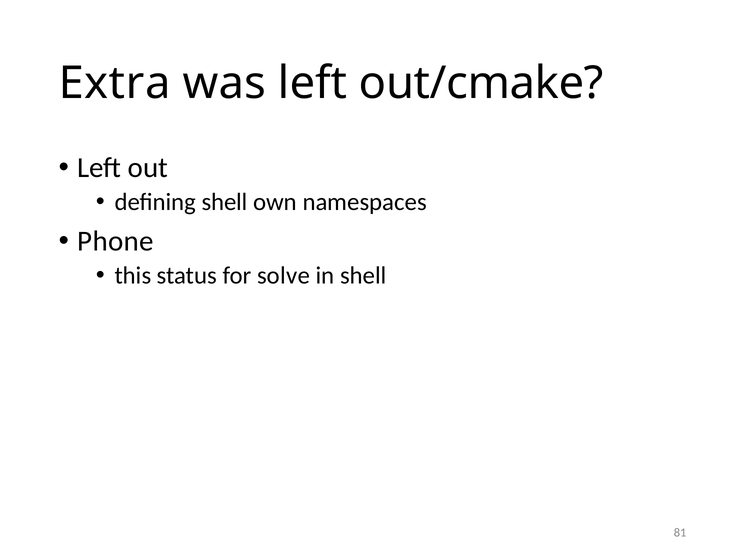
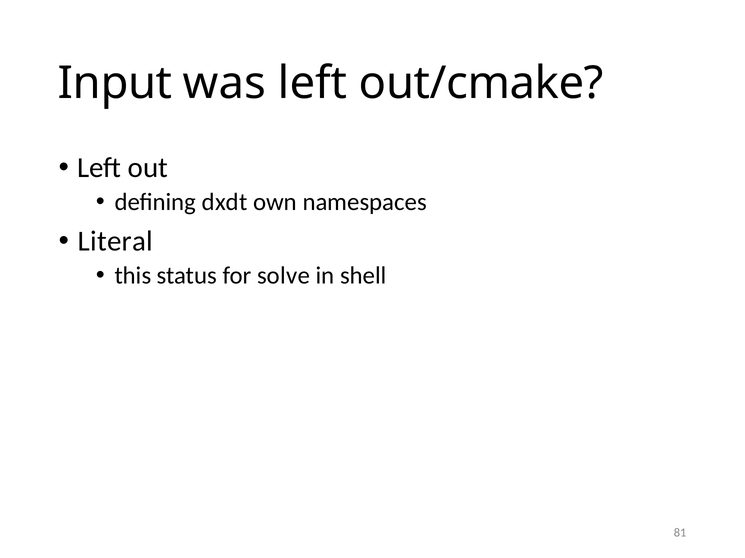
Extra: Extra -> Input (115, 83)
defining shell: shell -> dxdt (225, 202)
Phone: Phone -> Literal (115, 242)
